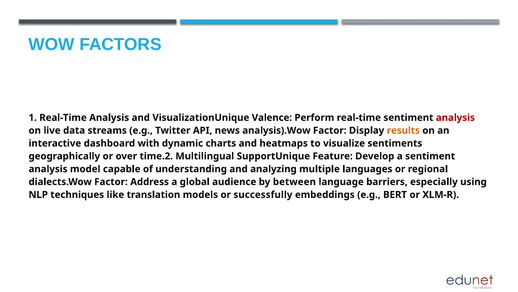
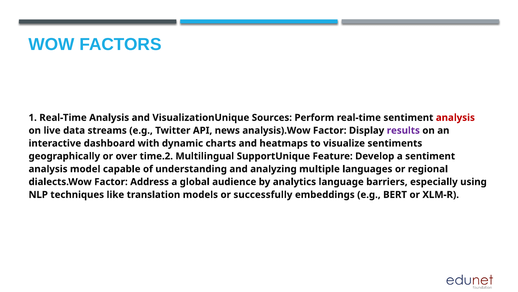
Valence: Valence -> Sources (272, 117)
results colour: orange -> purple (403, 130)
between: between -> analytics (294, 181)
